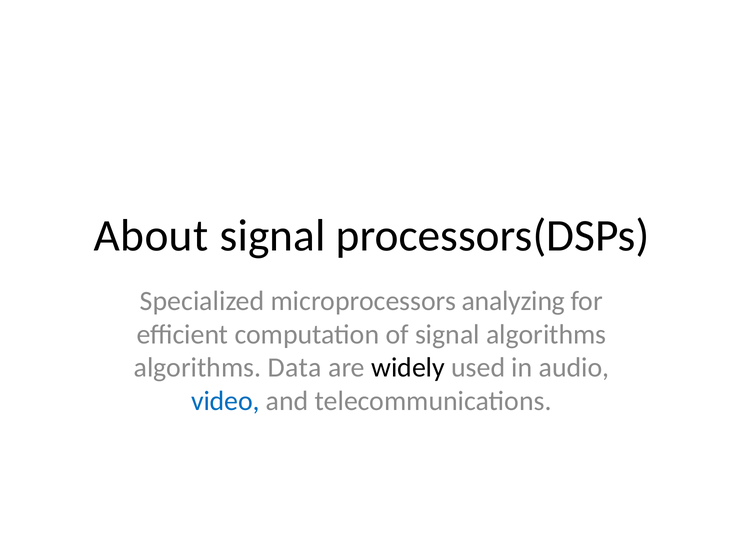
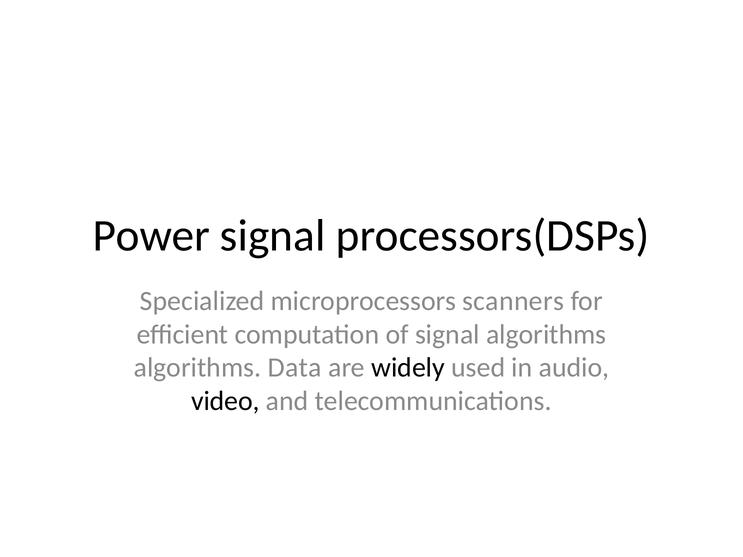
About: About -> Power (151, 236)
analyzing: analyzing -> scanners (513, 301)
video colour: blue -> black (225, 401)
